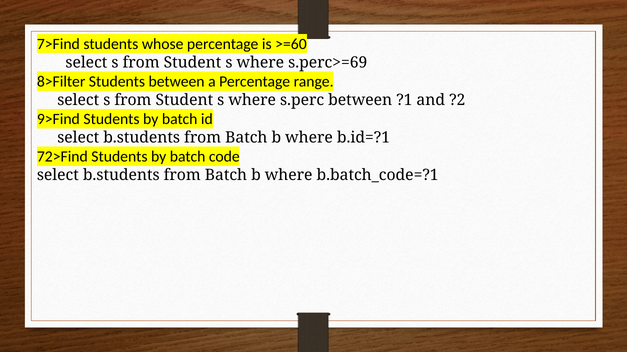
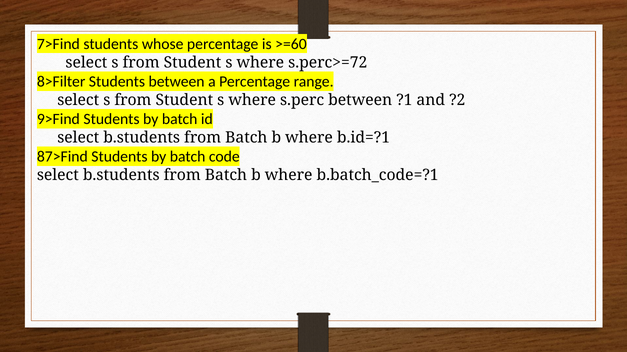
s.perc>=69: s.perc>=69 -> s.perc>=72 (328, 63)
72>Find: 72>Find -> 87>Find (62, 157)
